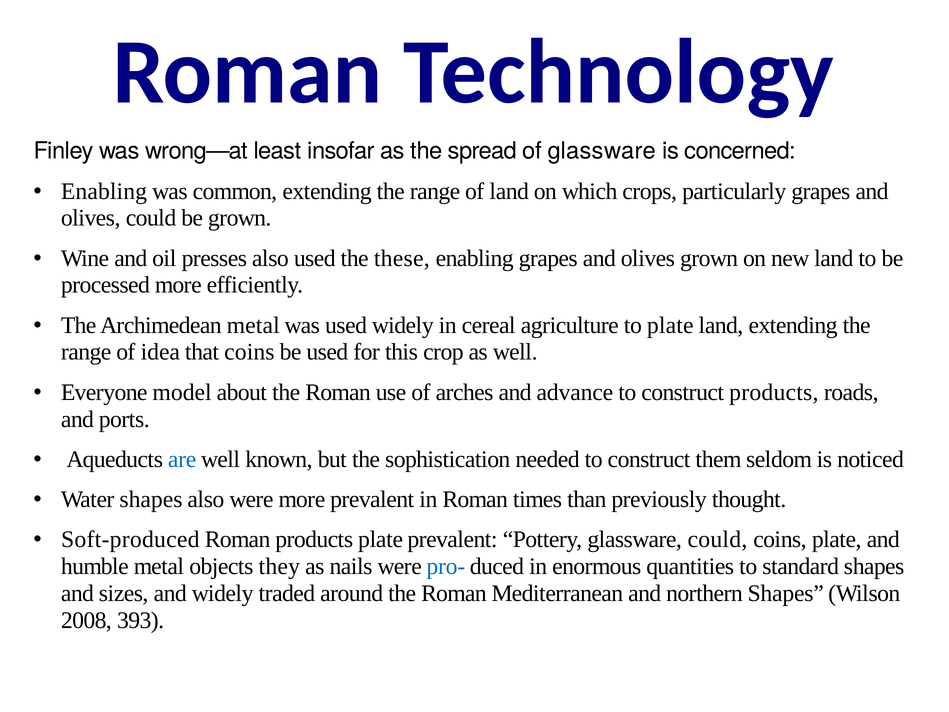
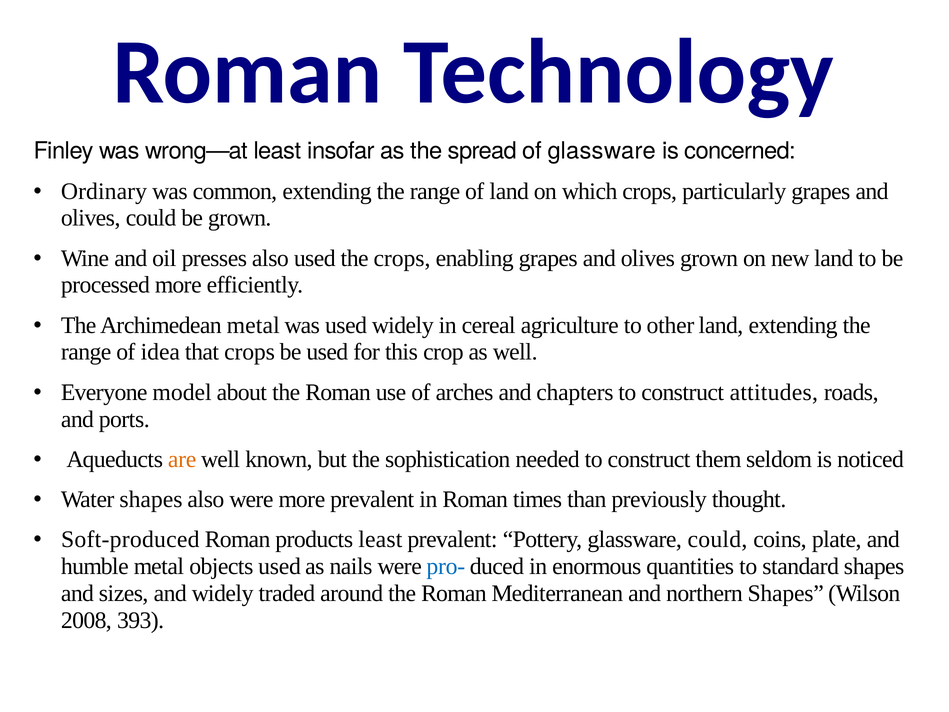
Enabling: Enabling -> Ordinary (104, 191)
the these: these -> crops (402, 258)
to plate: plate -> other (670, 325)
that coins: coins -> crops (250, 352)
advance: advance -> chapters (575, 392)
construct products: products -> attitudes (774, 392)
are colour: blue -> orange (182, 459)
products plate: plate -> least (380, 539)
objects they: they -> used (280, 566)
